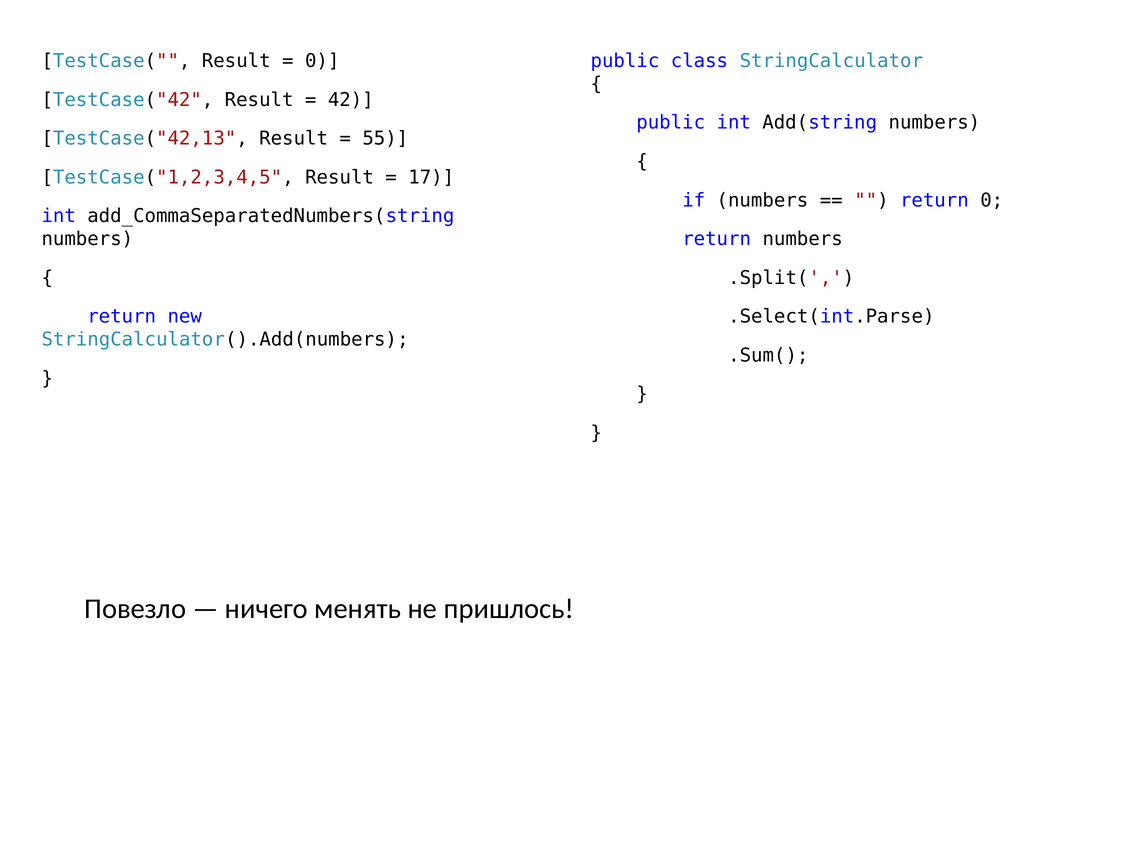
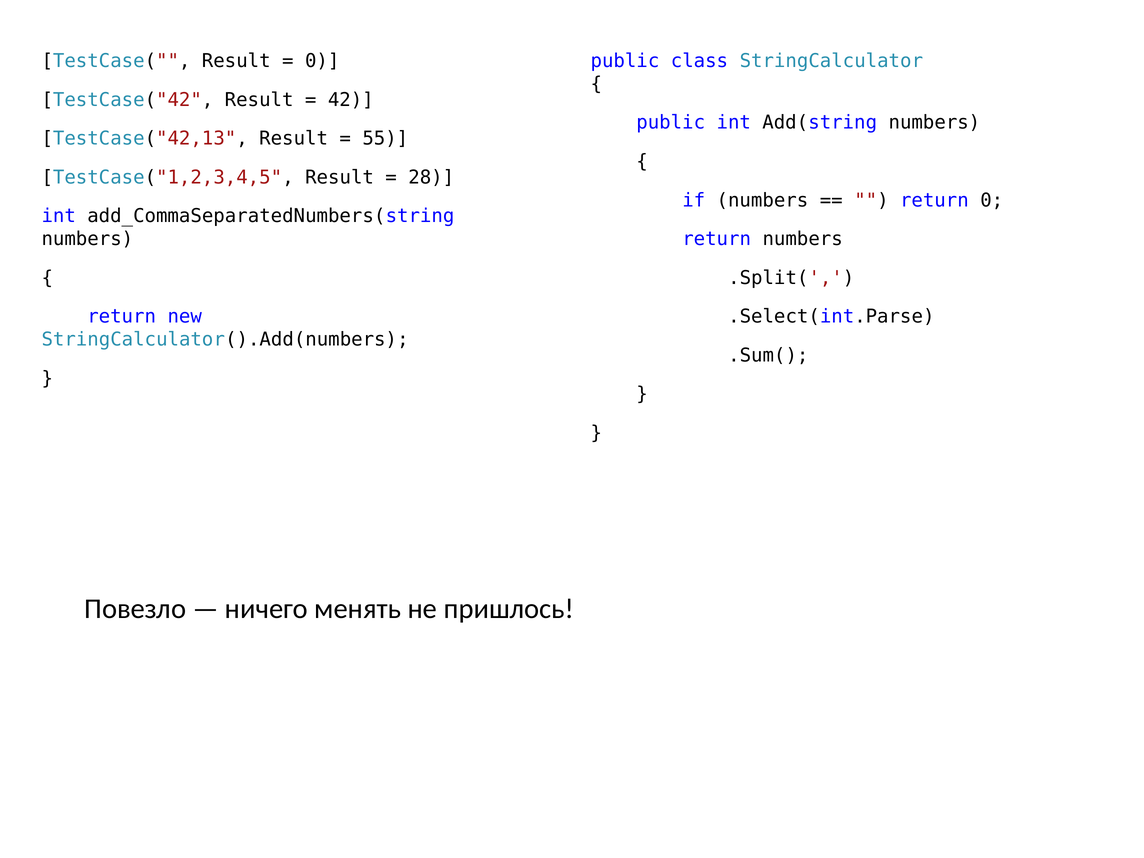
17: 17 -> 28 (431, 177)
